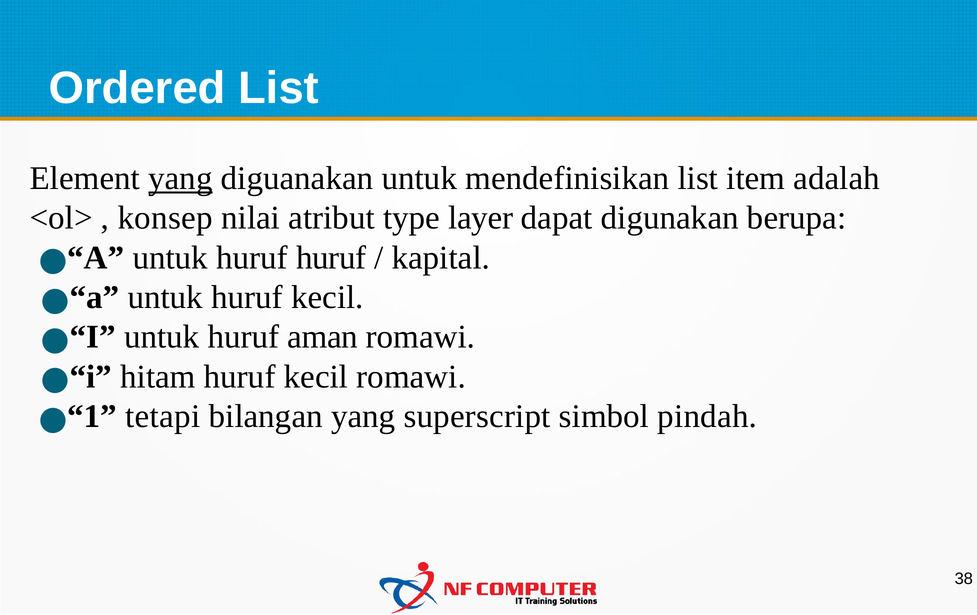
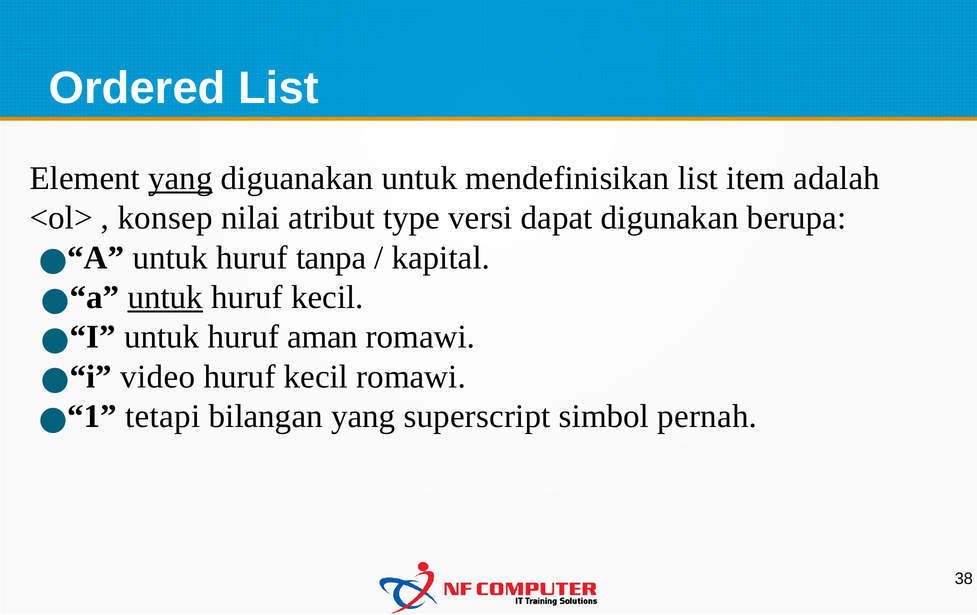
layer: layer -> versi (480, 218)
huruf huruf: huruf -> tanpa (331, 258)
untuk underline: none -> present (165, 298)
hitam: hitam -> video (158, 377)
pindah: pindah -> pernah (707, 417)
